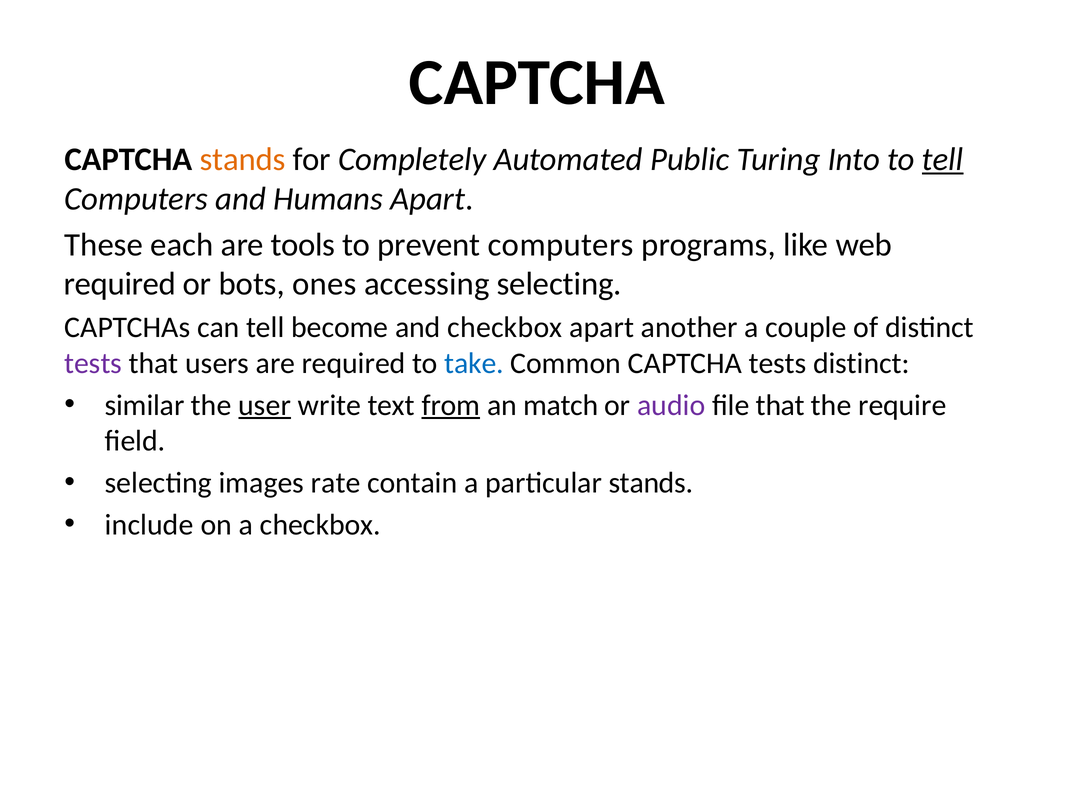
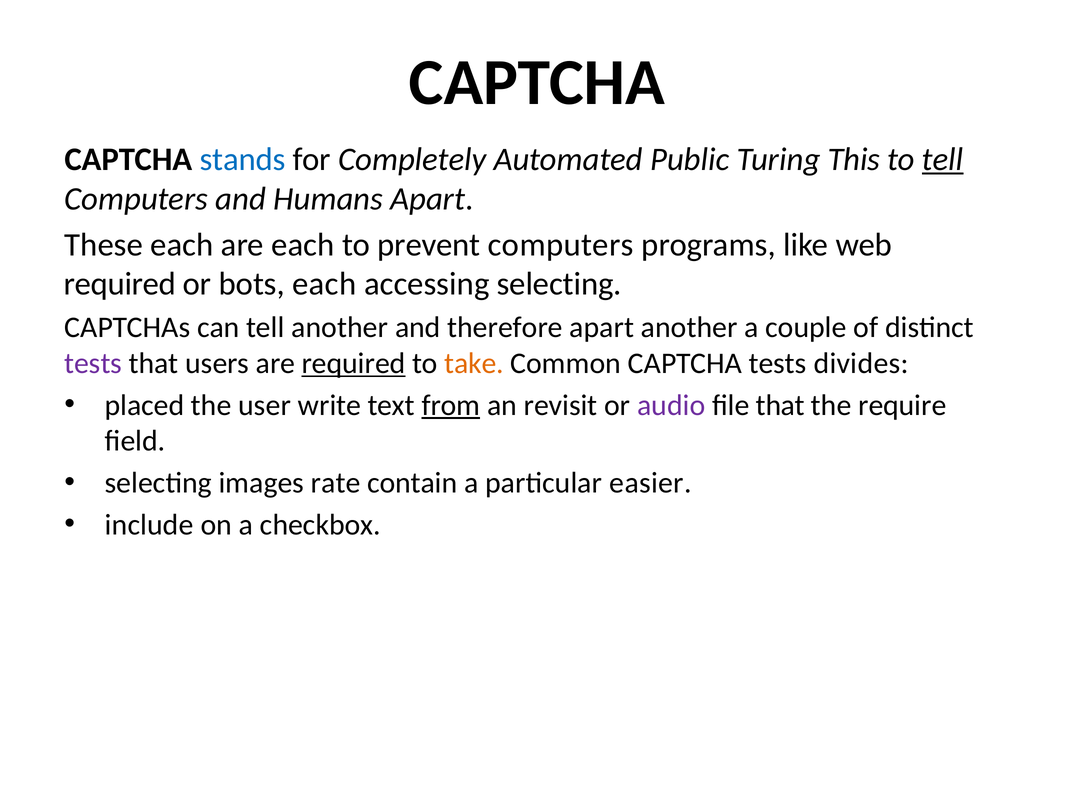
stands colour: orange -> blue (243, 159)
Into: Into -> This (854, 159)
are tools: tools -> each (303, 245)
bots ones: ones -> each (324, 284)
tell become: become -> another (340, 327)
and checkbox: checkbox -> therefore (505, 327)
required underline: none -> present (354, 363)
take colour: blue -> orange (474, 363)
tests distinct: distinct -> divides (861, 363)
similar: similar -> placed (145, 405)
user underline: present -> none (265, 405)
match: match -> revisit (561, 405)
particular stands: stands -> easier (651, 483)
